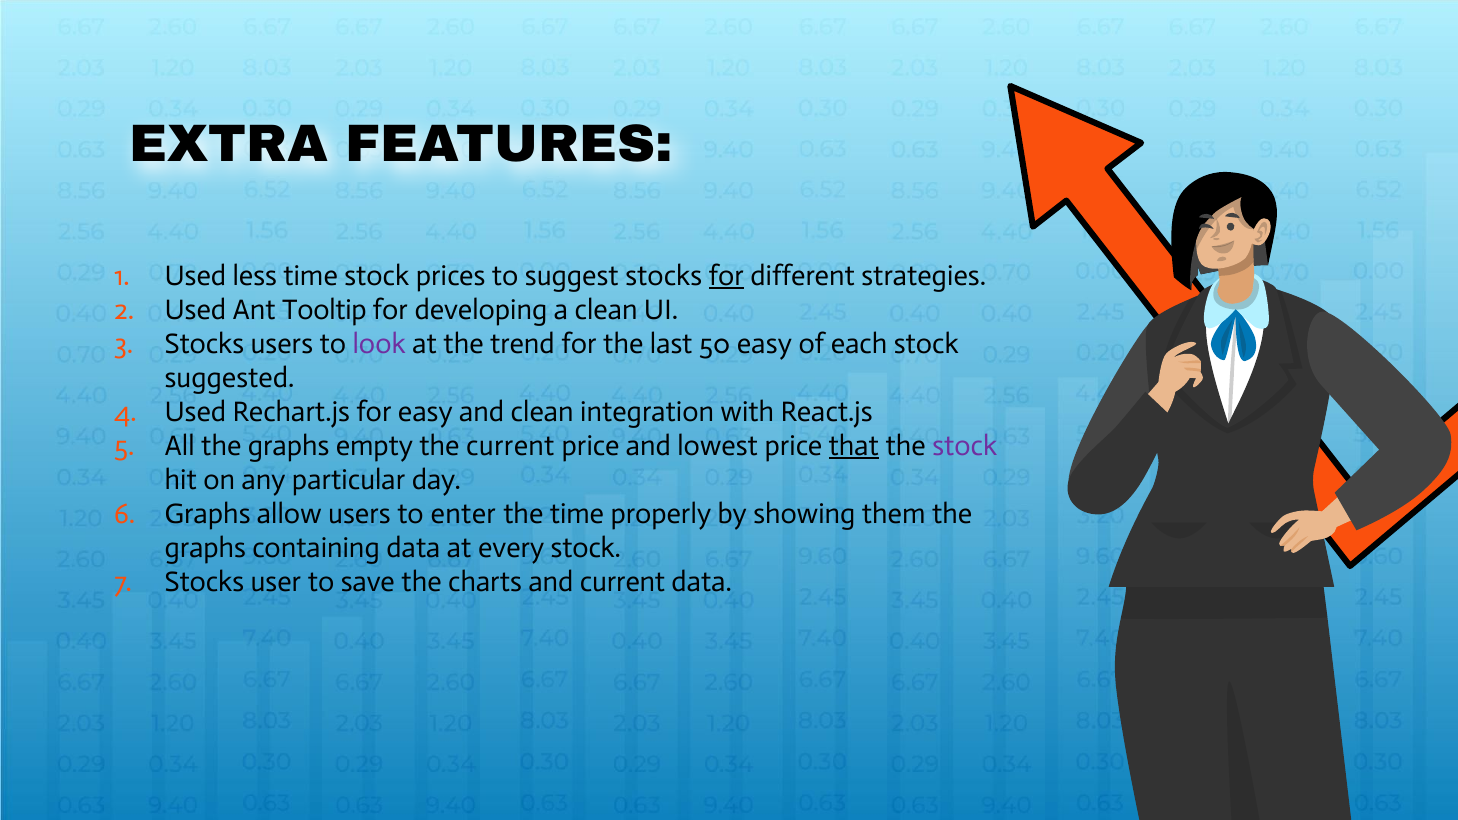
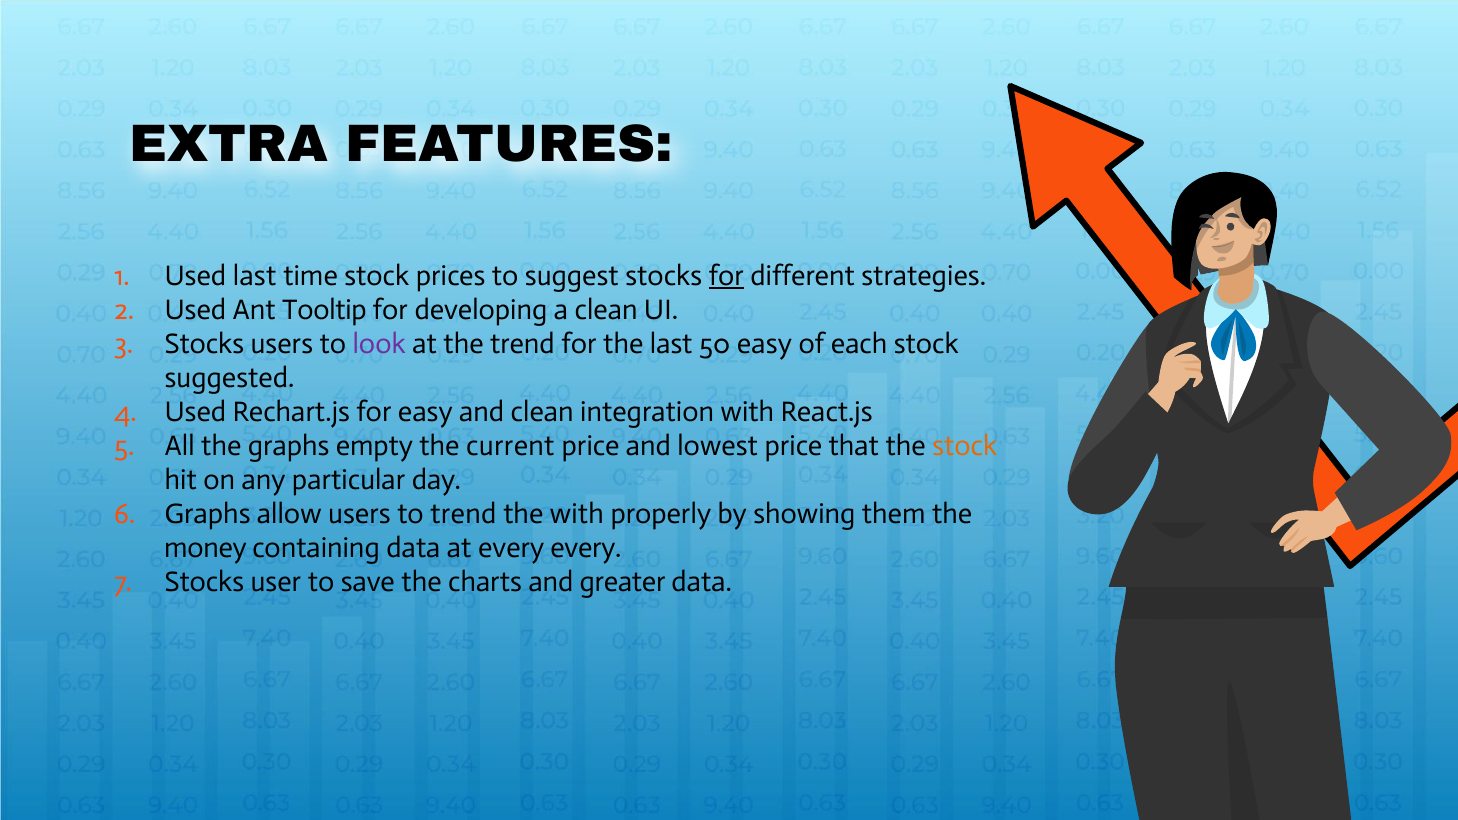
Used less: less -> last (255, 276)
that underline: present -> none (854, 446)
stock colour: purple -> orange (965, 446)
to enter: enter -> trend (463, 514)
the time: time -> with (577, 514)
graphs: graphs -> money (205, 548)
every stock: stock -> every (586, 548)
and current: current -> greater (623, 582)
